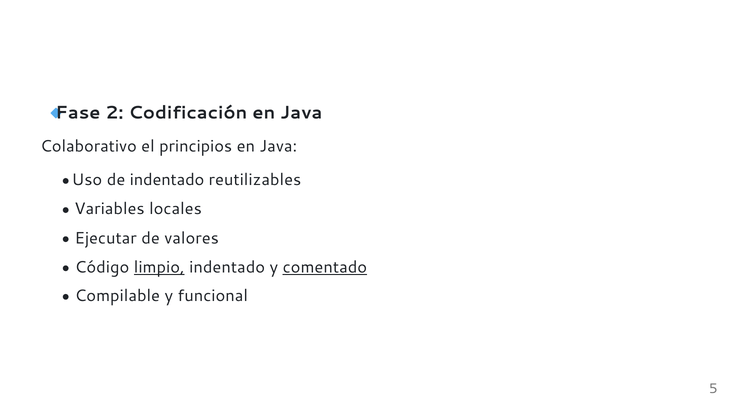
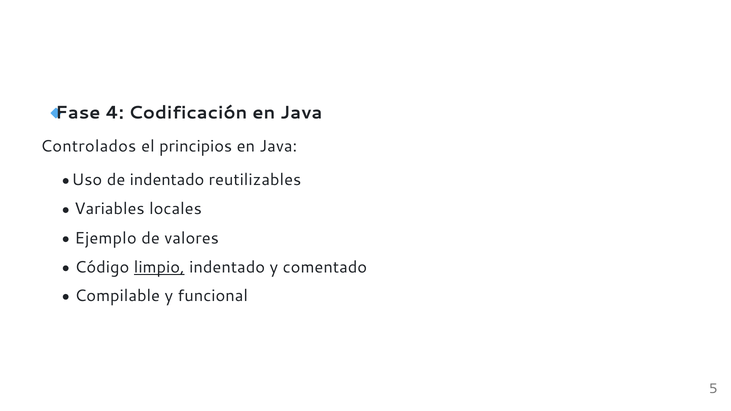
2: 2 -> 4 (115, 113)
Colaborativo: Colaborativo -> Controlados (88, 146)
Ejecutar: Ejecutar -> Ejemplo (106, 238)
comentado underline: present -> none (325, 267)
